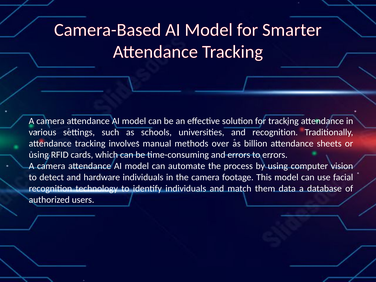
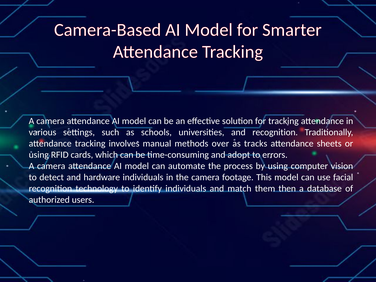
billion: billion -> tracks (256, 143)
and errors: errors -> adopt (239, 155)
data: data -> then (287, 189)
